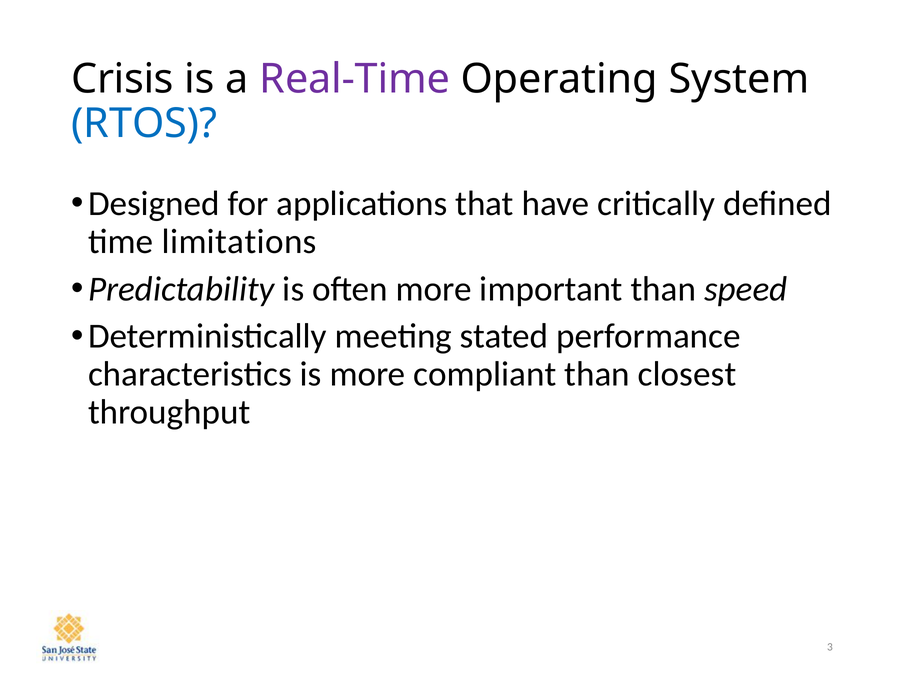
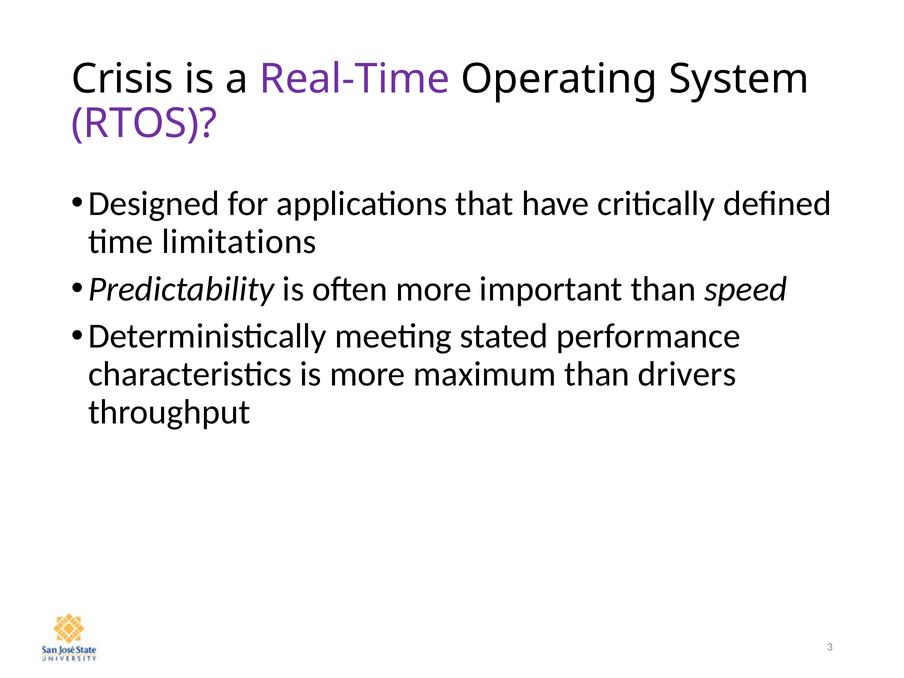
RTOS colour: blue -> purple (144, 124)
compliant: compliant -> maximum (485, 374)
closest: closest -> drivers (687, 374)
